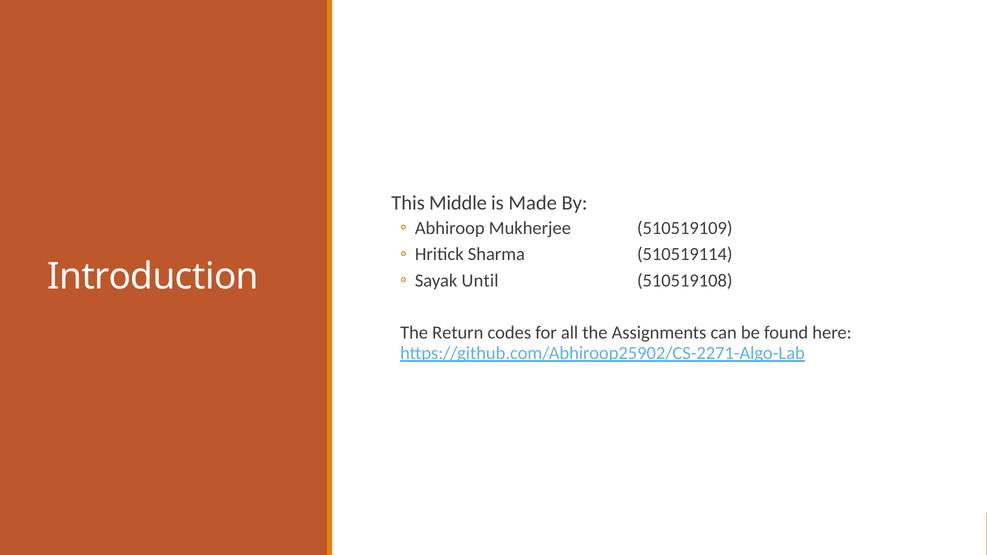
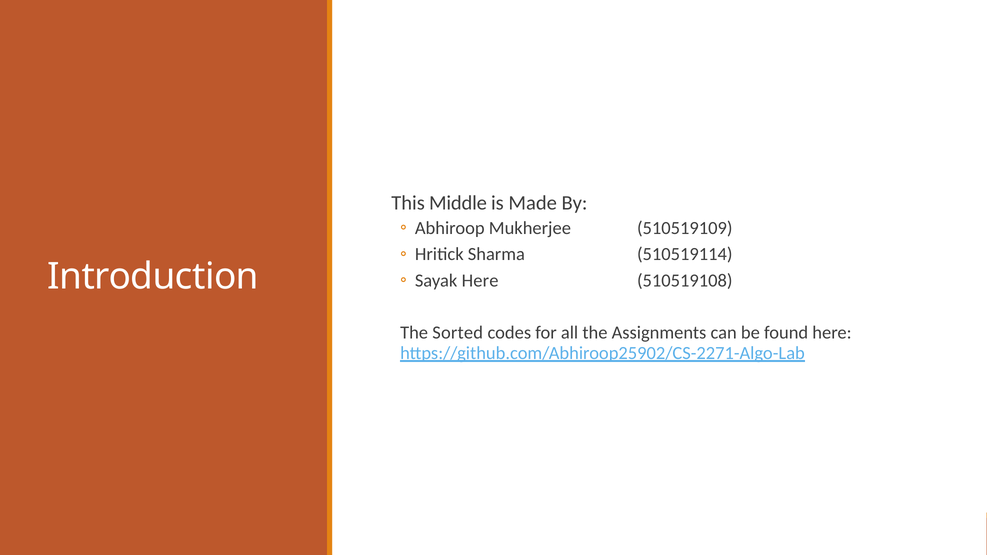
Sayak Until: Until -> Here (480, 280)
Return: Return -> Sorted (458, 333)
